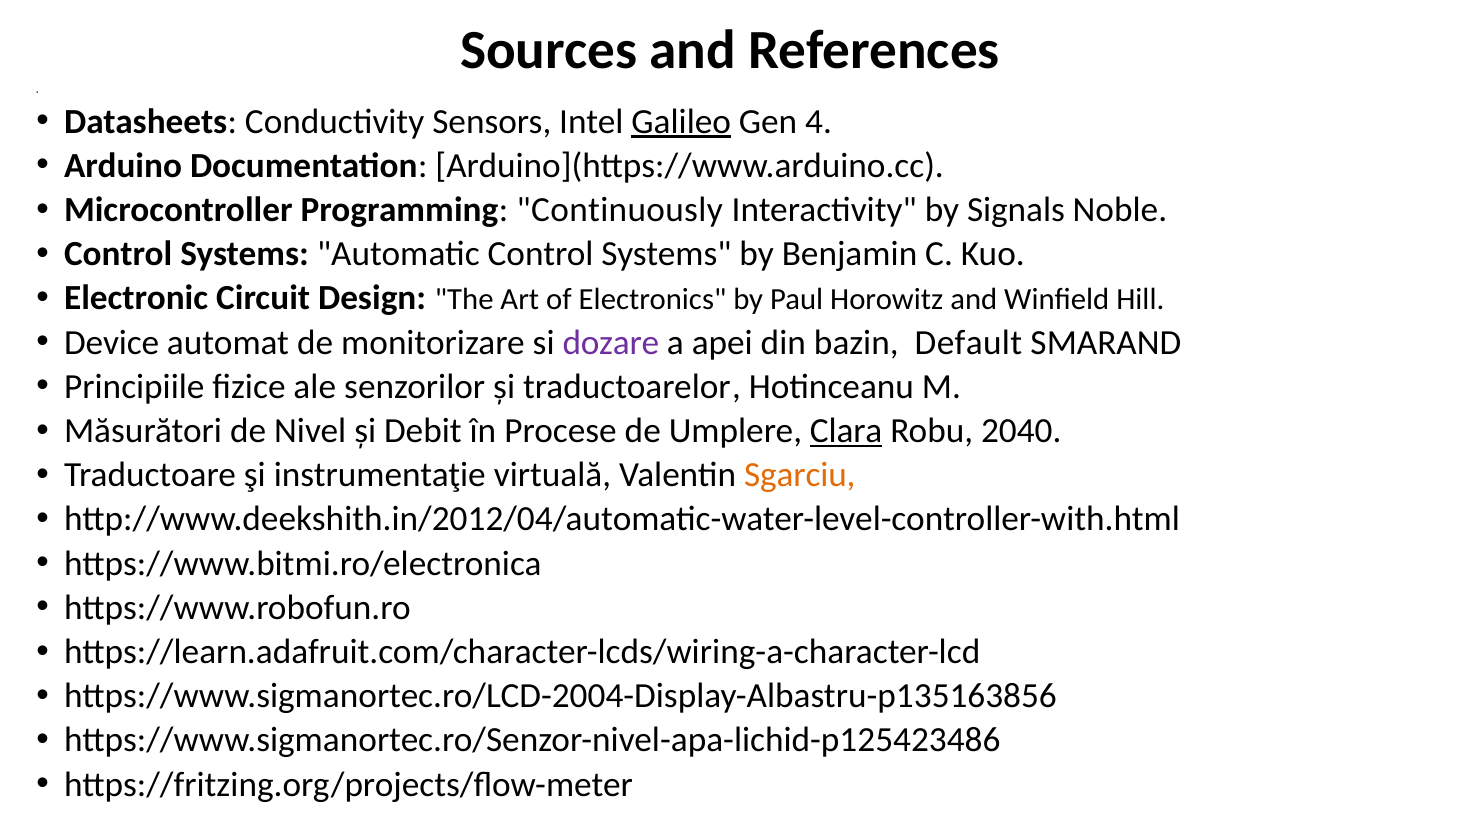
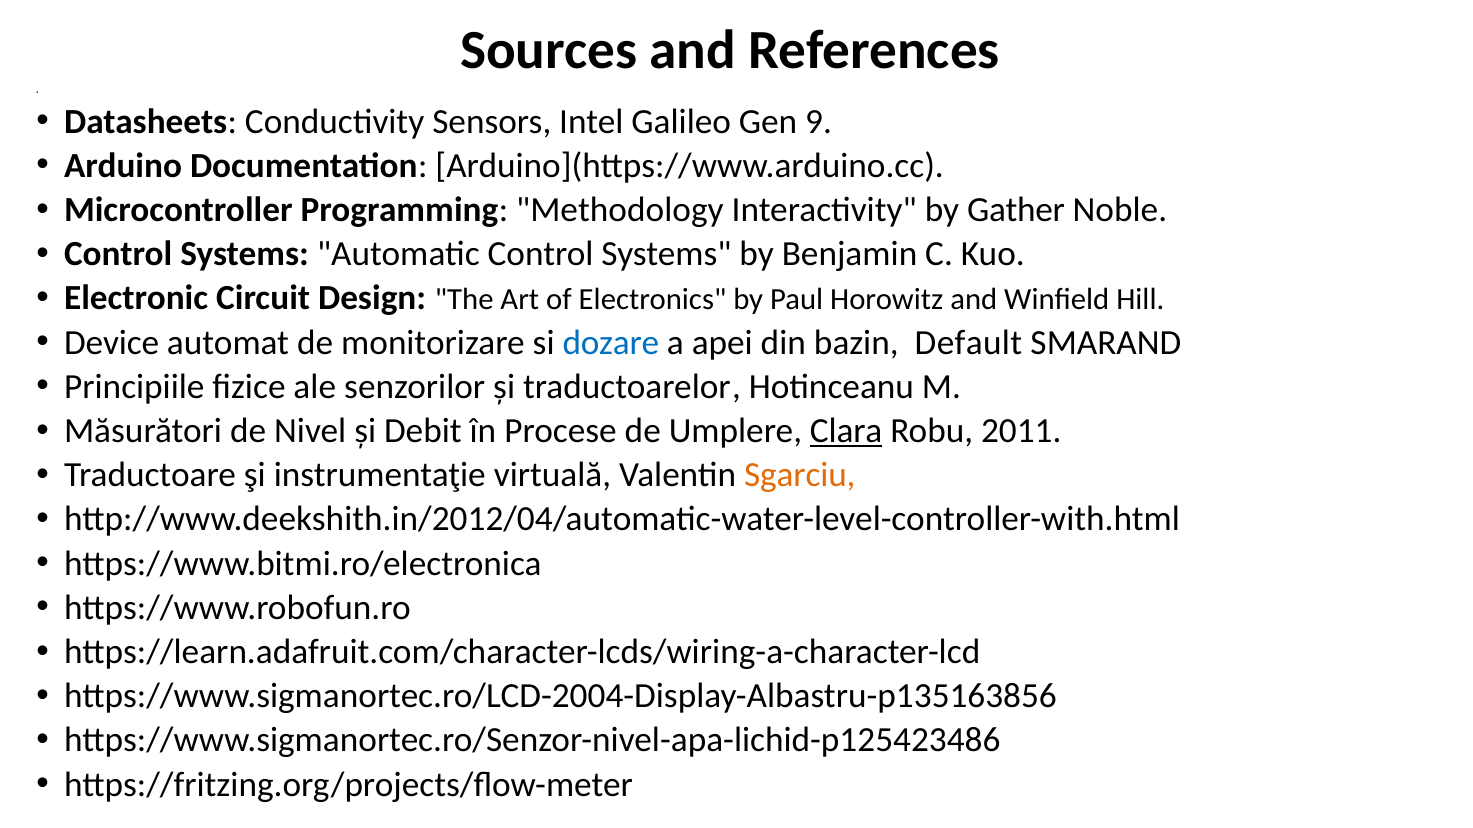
Galileo underline: present -> none (681, 121)
4: 4 -> 9 (819, 121)
Continuously: Continuously -> Methodology (620, 210)
Signals: Signals -> Gather (1016, 210)
dozare colour: purple -> blue (611, 343)
2040: 2040 -> 2011 (1021, 431)
